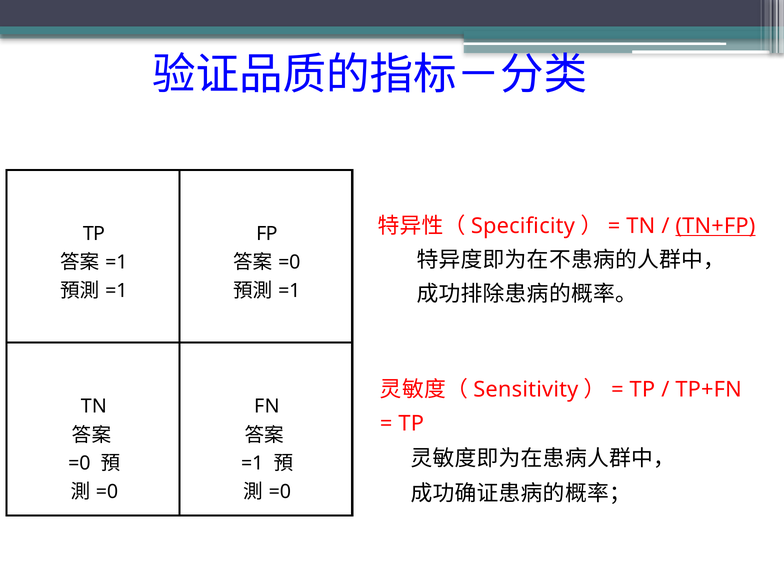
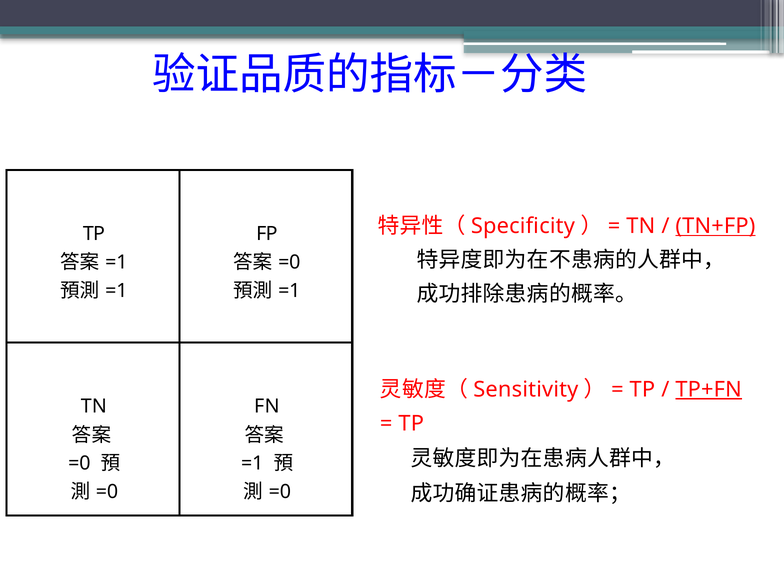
TP+FN underline: none -> present (709, 389)
